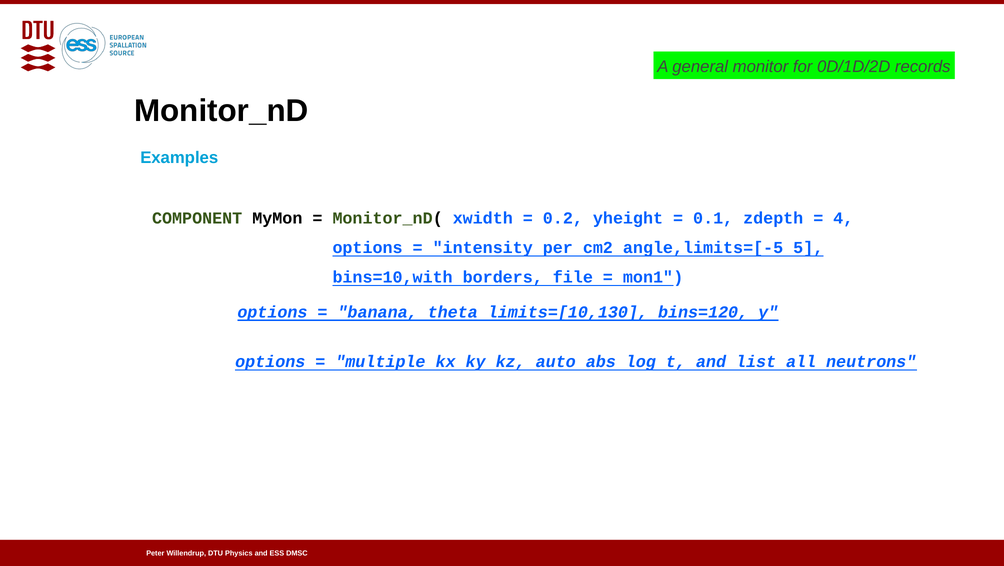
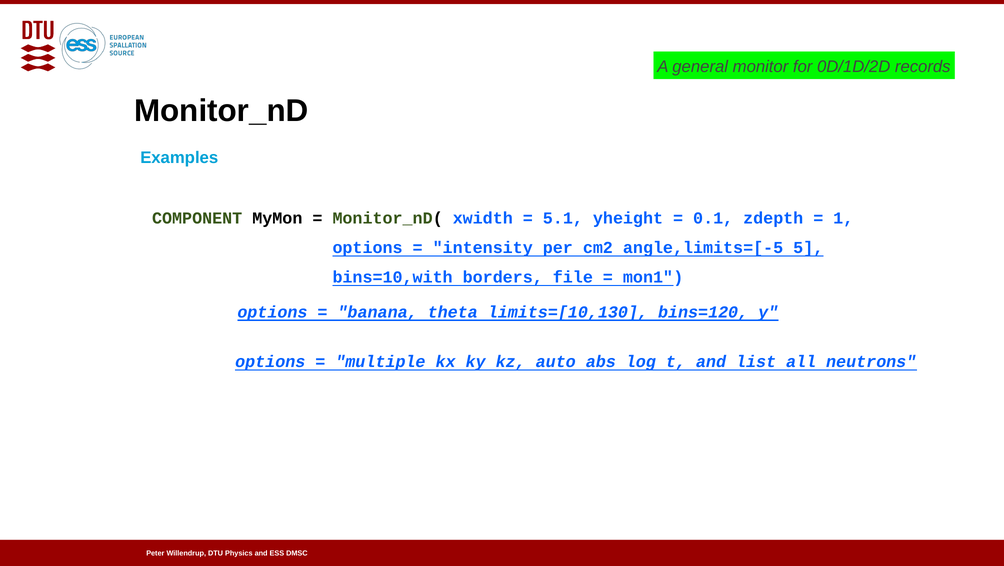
0.2: 0.2 -> 5.1 (563, 218)
4: 4 -> 1 (843, 218)
